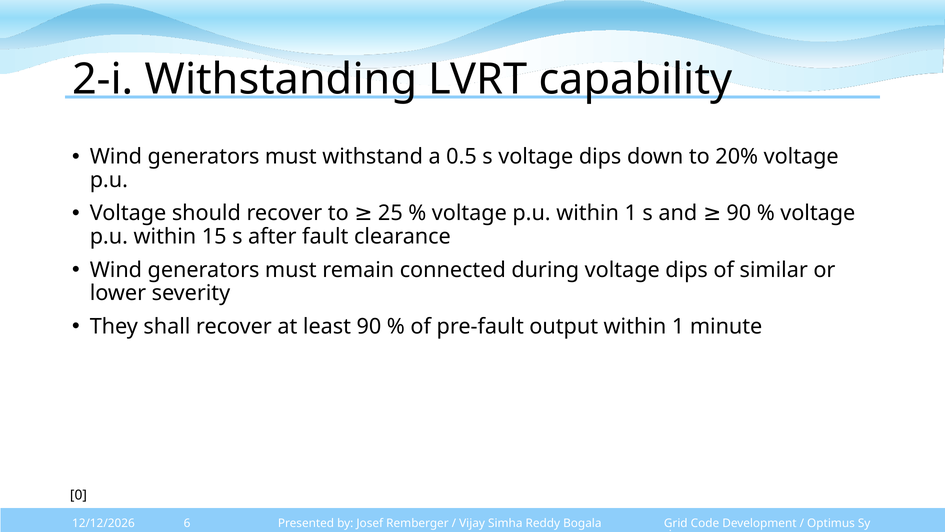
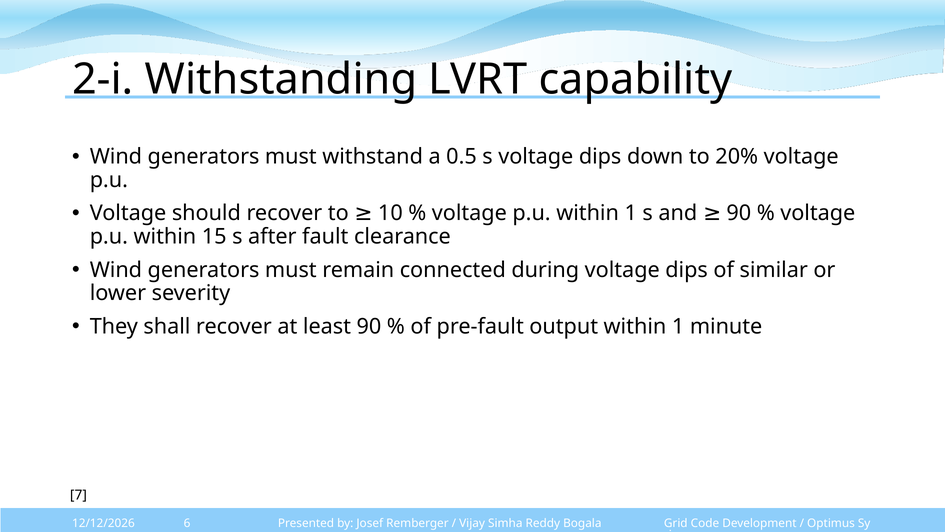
25: 25 -> 10 (390, 213)
0: 0 -> 7 (78, 495)
